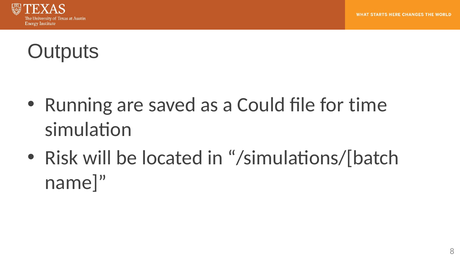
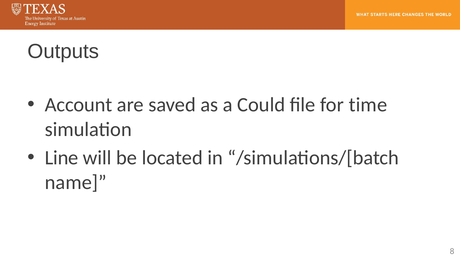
Running: Running -> Account (79, 105)
Risk: Risk -> Line (62, 158)
